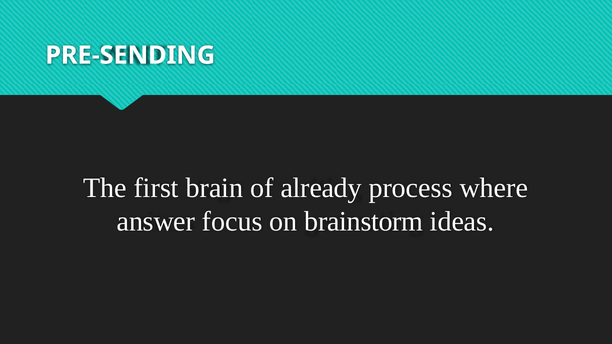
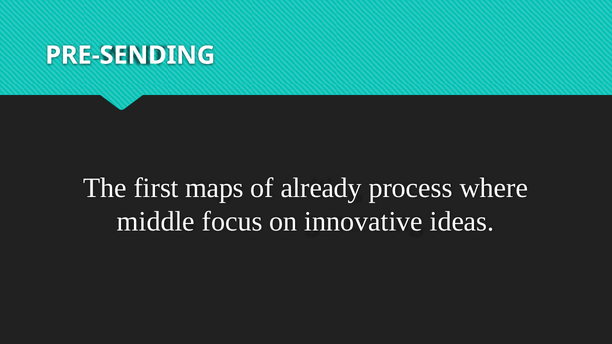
brain: brain -> maps (215, 188)
answer: answer -> middle (156, 222)
brainstorm: brainstorm -> innovative (364, 222)
